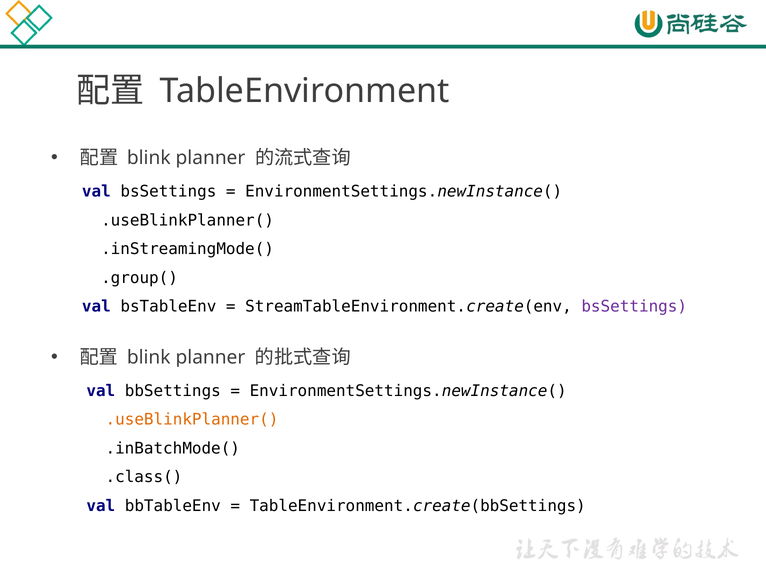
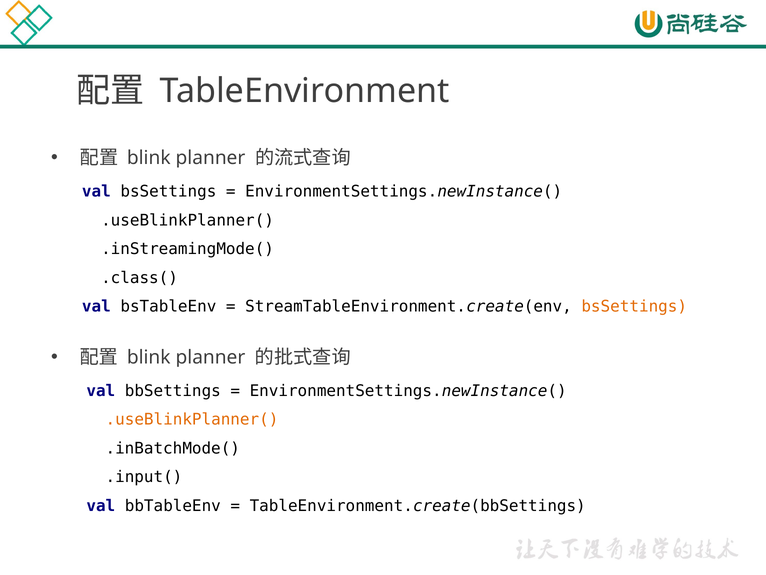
.group(: .group( -> .class( (140, 278)
bsSettings colour: purple -> orange (634, 306)
.class(: .class( -> .input( (144, 477)
